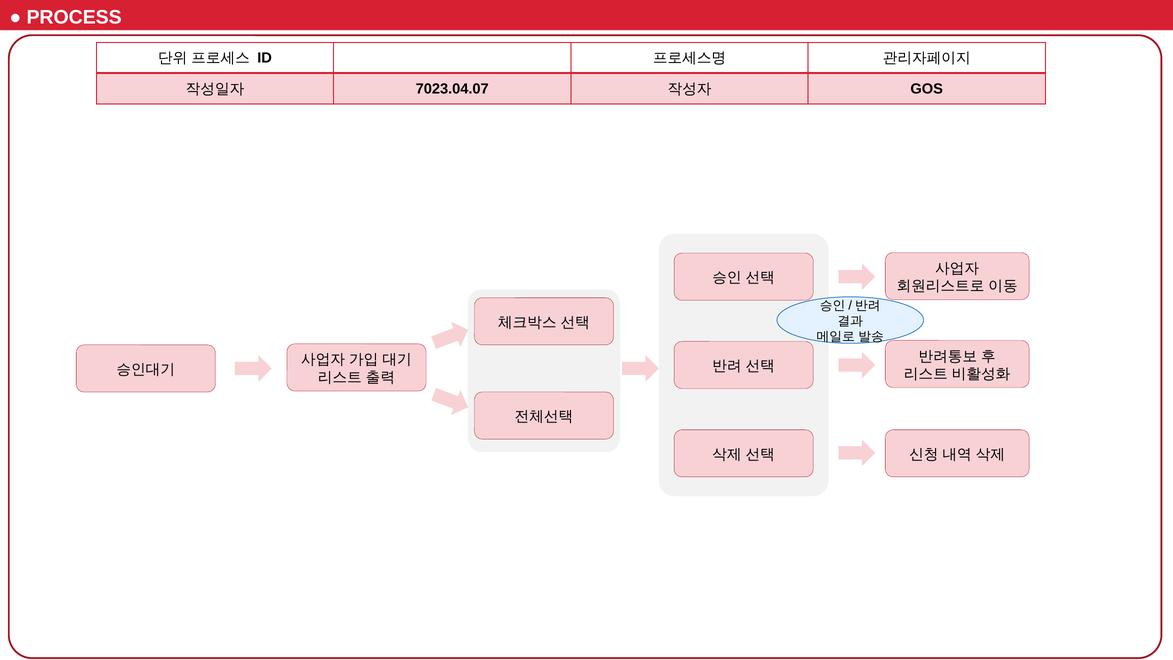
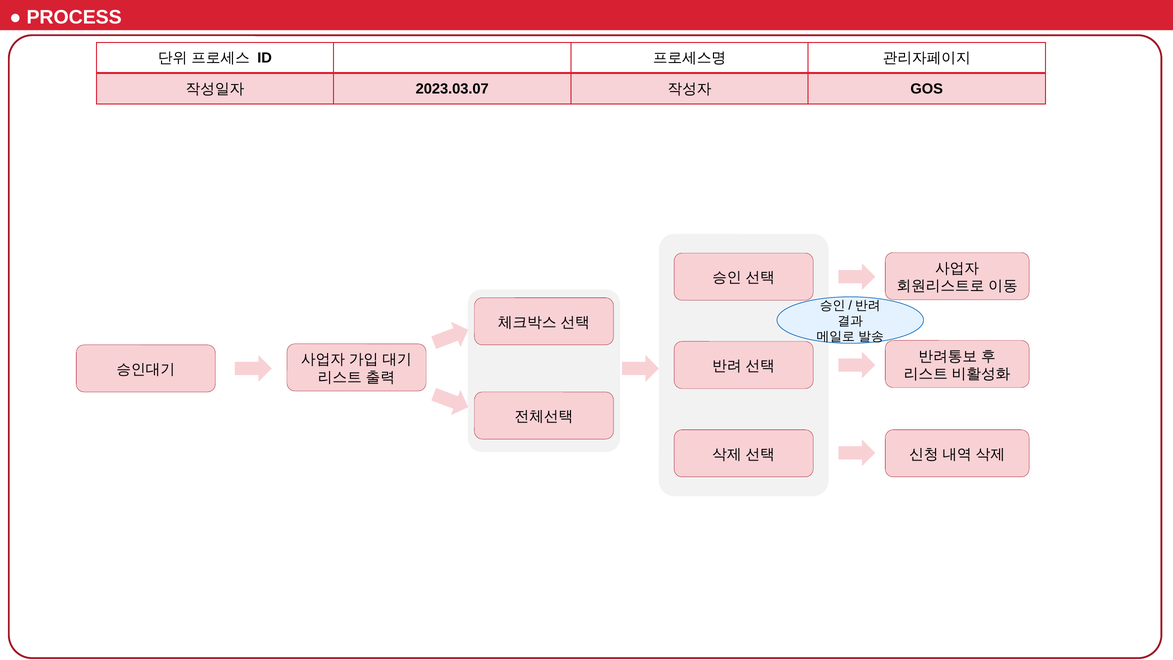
7023.04.07: 7023.04.07 -> 2023.03.07 (452, 89)
